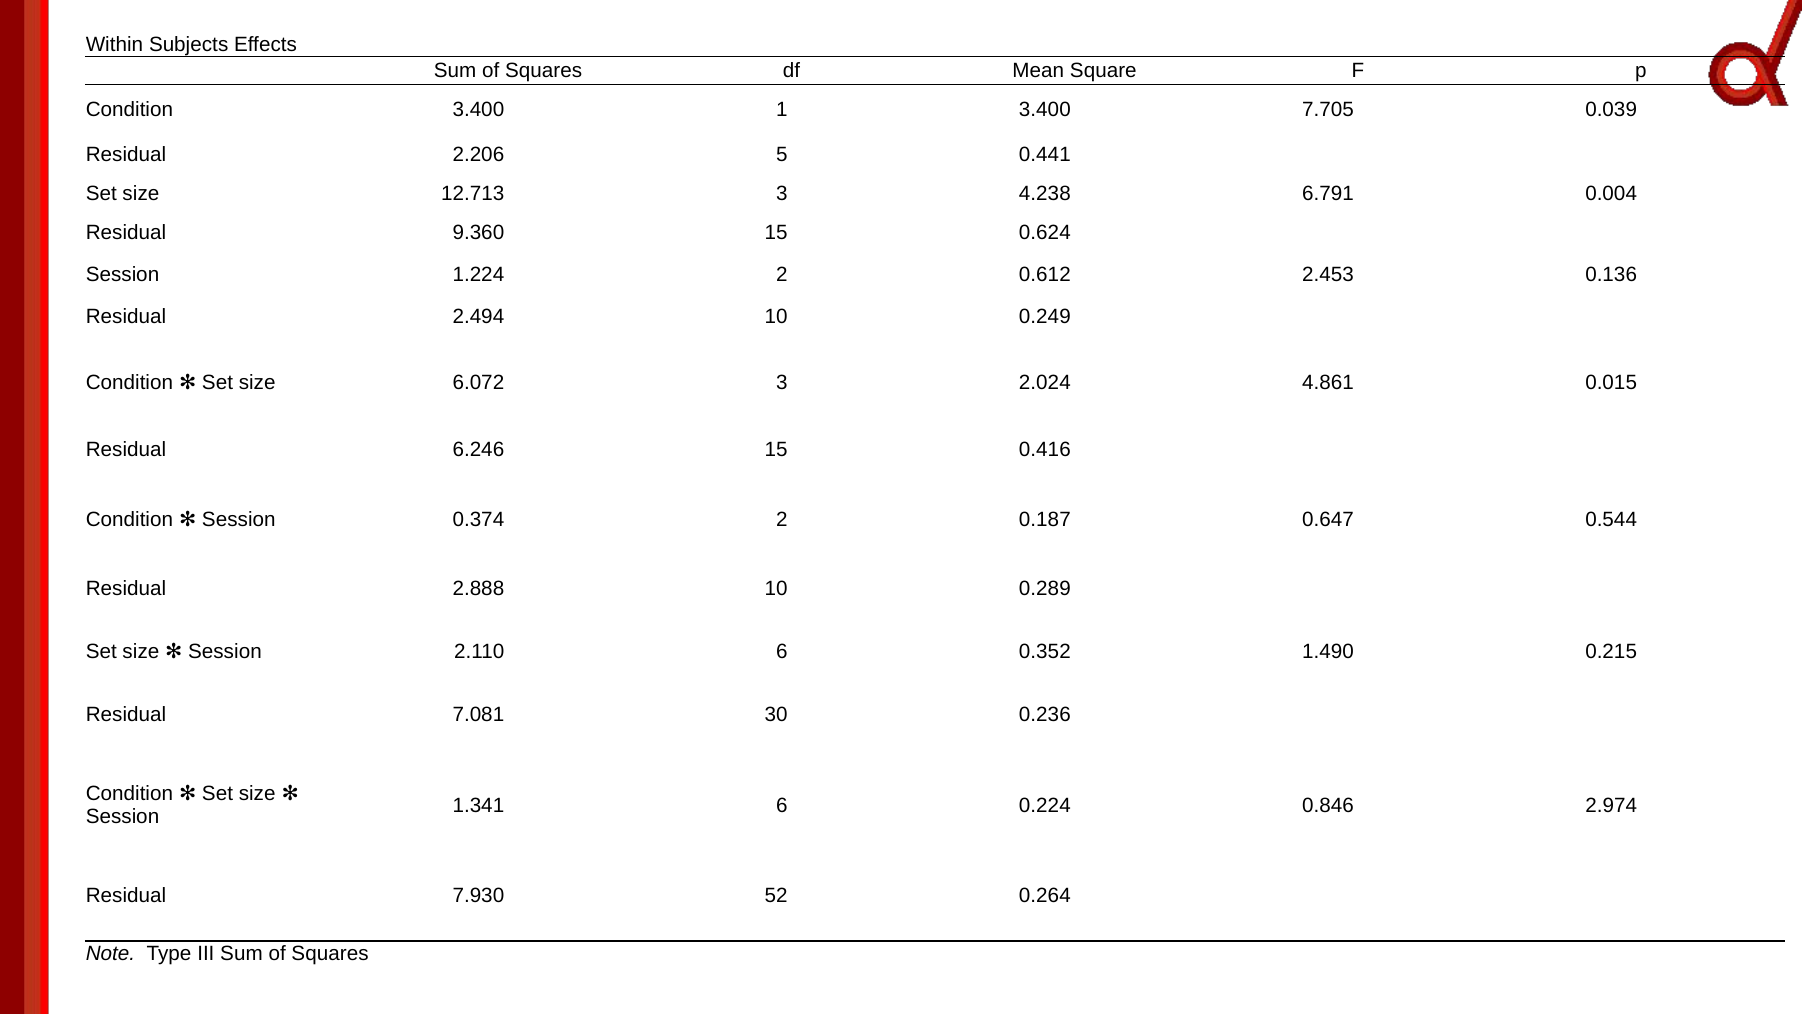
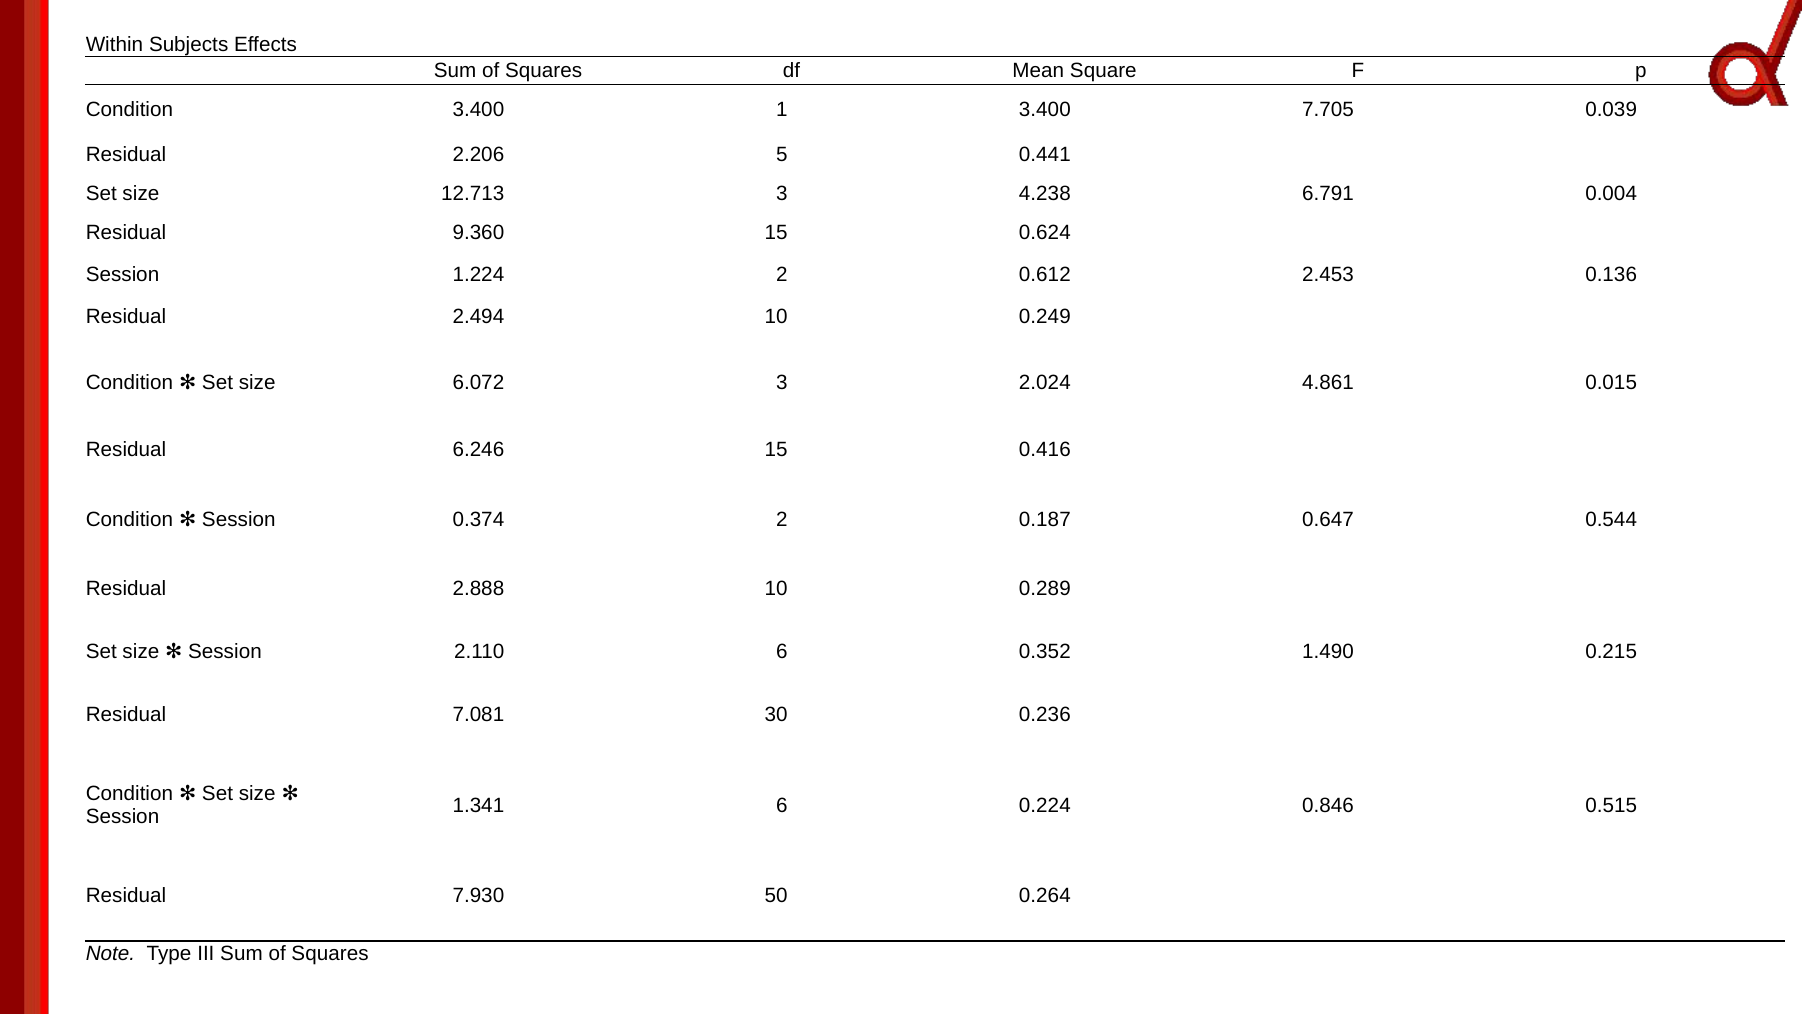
2.974: 2.974 -> 0.515 (1611, 805)
52: 52 -> 50 (776, 896)
